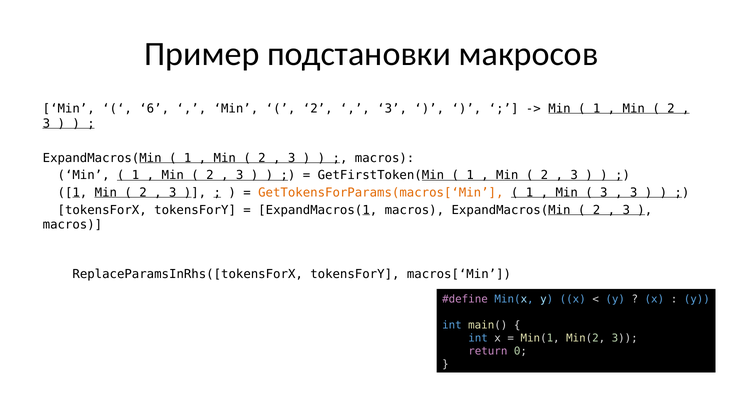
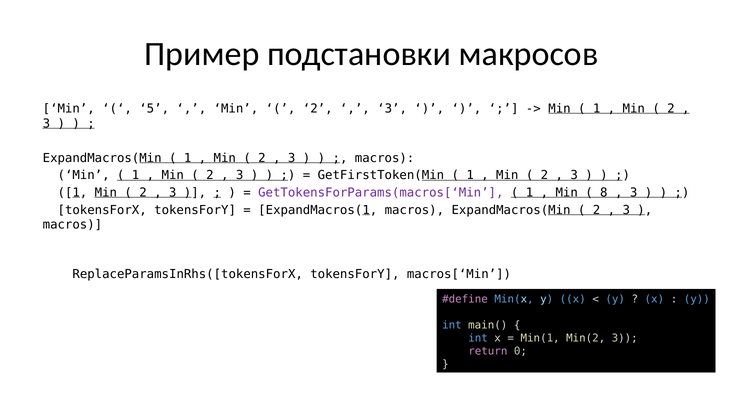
6: 6 -> 5 (154, 109)
GetTokensForParams(macros[‘Min colour: orange -> purple (381, 193)
3: 3 -> 8 (604, 193)
